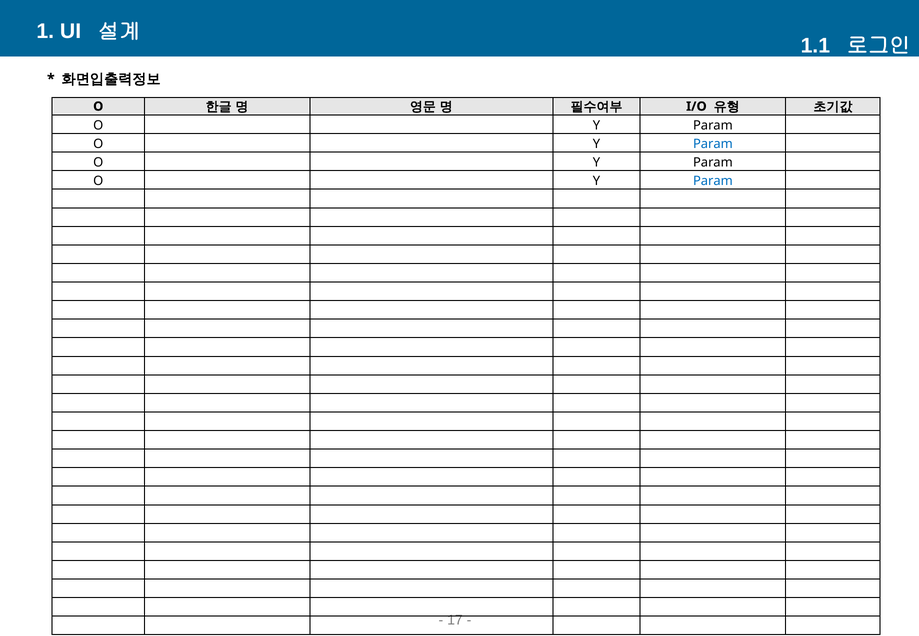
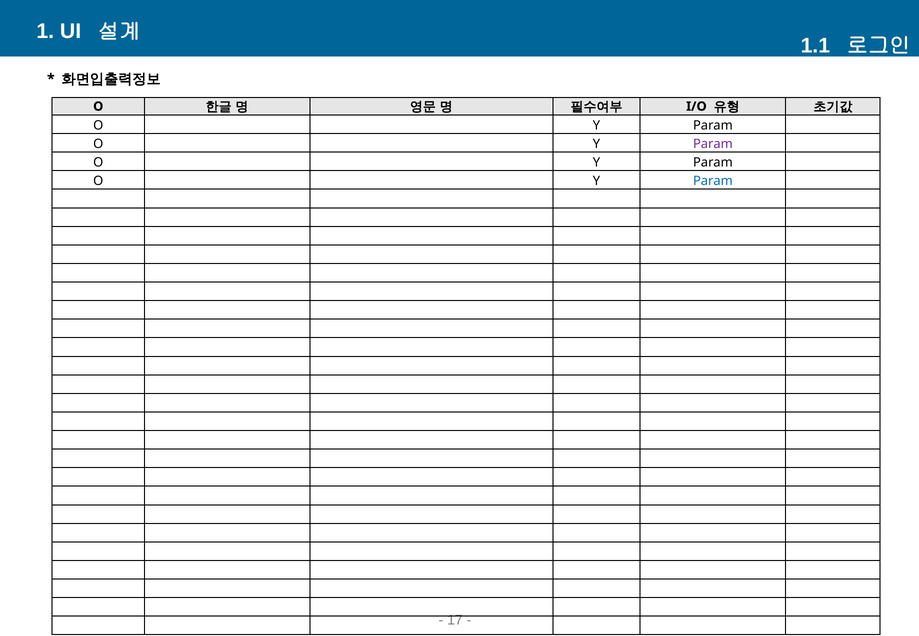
Param colour: blue -> purple (713, 144)
